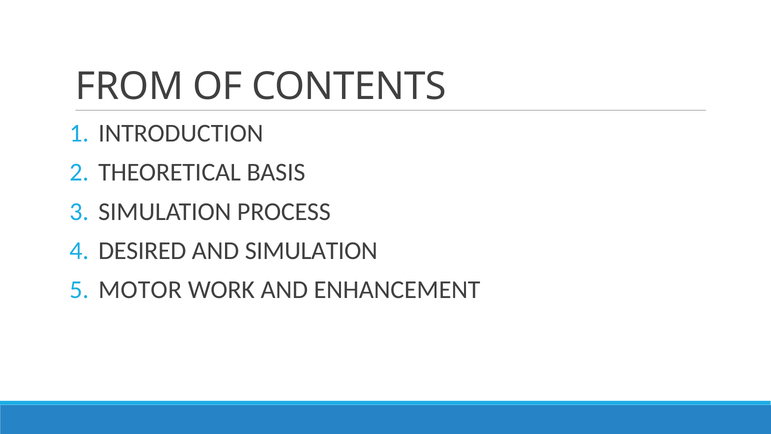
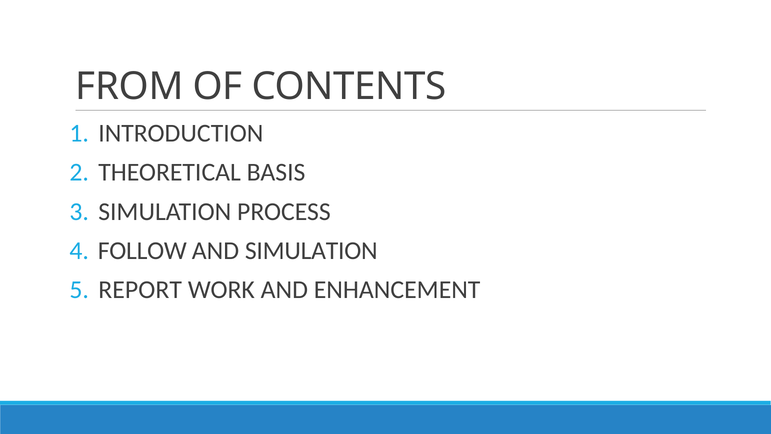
DESIRED: DESIRED -> FOLLOW (142, 250)
MOTOR: MOTOR -> REPORT (140, 289)
